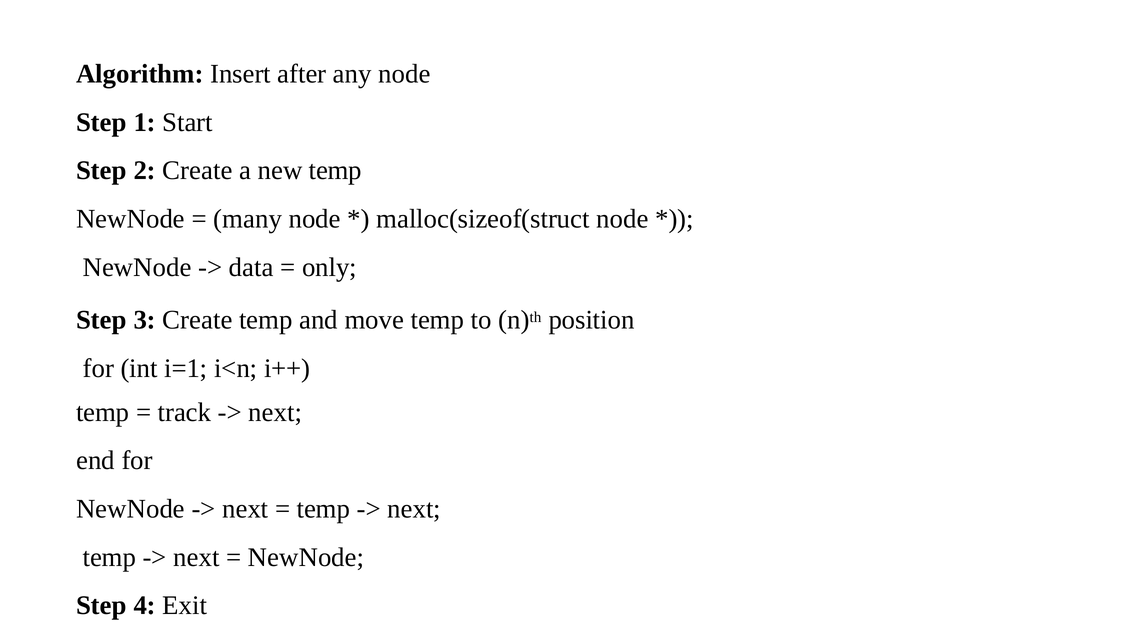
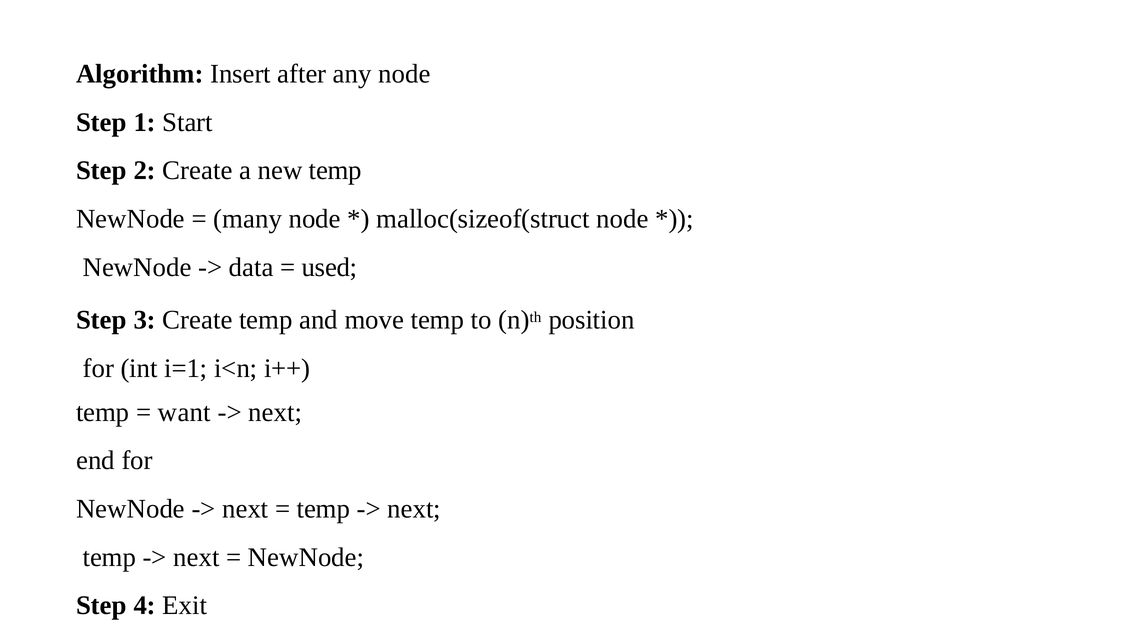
only: only -> used (330, 267)
track: track -> want (184, 412)
